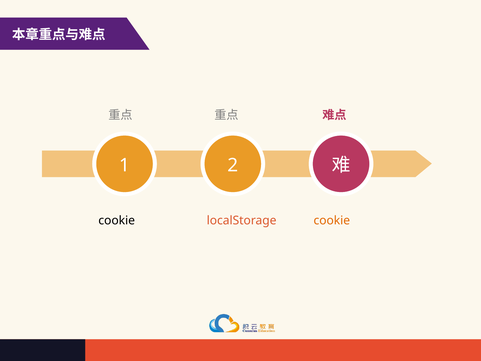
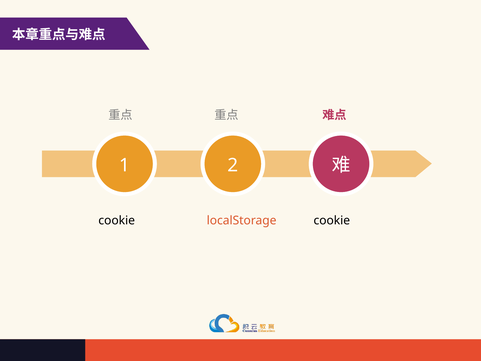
cookie colour: orange -> black (332, 220)
